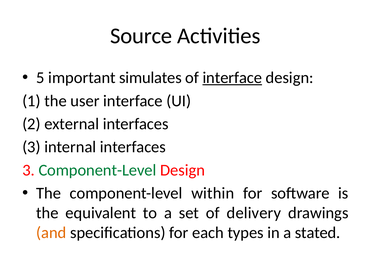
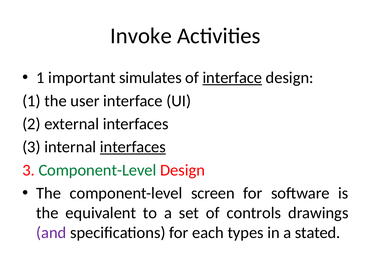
Source: Source -> Invoke (141, 36)
5: 5 -> 1 (40, 78)
interfaces underline: none -> present (133, 147)
within: within -> screen (213, 193)
delivery: delivery -> controls (254, 213)
and colour: orange -> purple (51, 233)
